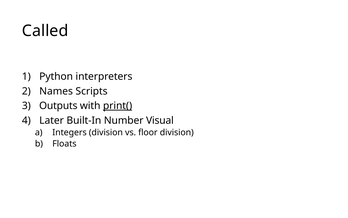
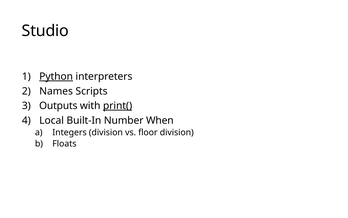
Called: Called -> Studio (45, 31)
Python underline: none -> present (56, 76)
Later: Later -> Local (52, 120)
Visual: Visual -> When (160, 120)
